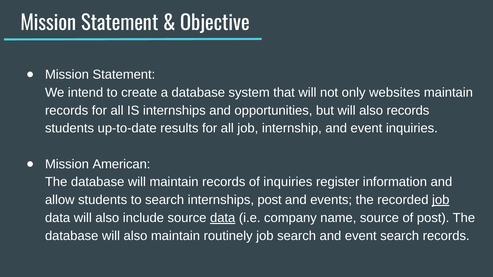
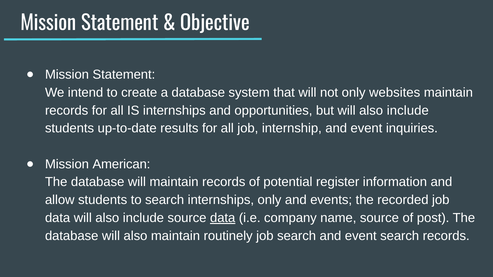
but will also records: records -> include (408, 111)
of inquiries: inquiries -> potential (288, 182)
internships post: post -> only (269, 200)
job underline: present -> none (441, 200)
